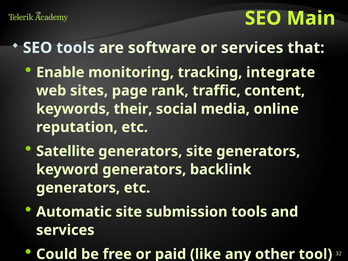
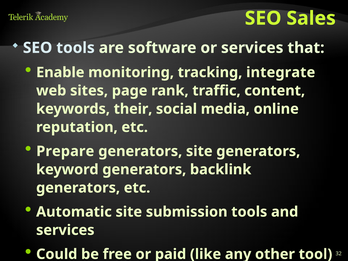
Main: Main -> Sales (311, 18)
Satellite: Satellite -> Prepare (65, 151)
